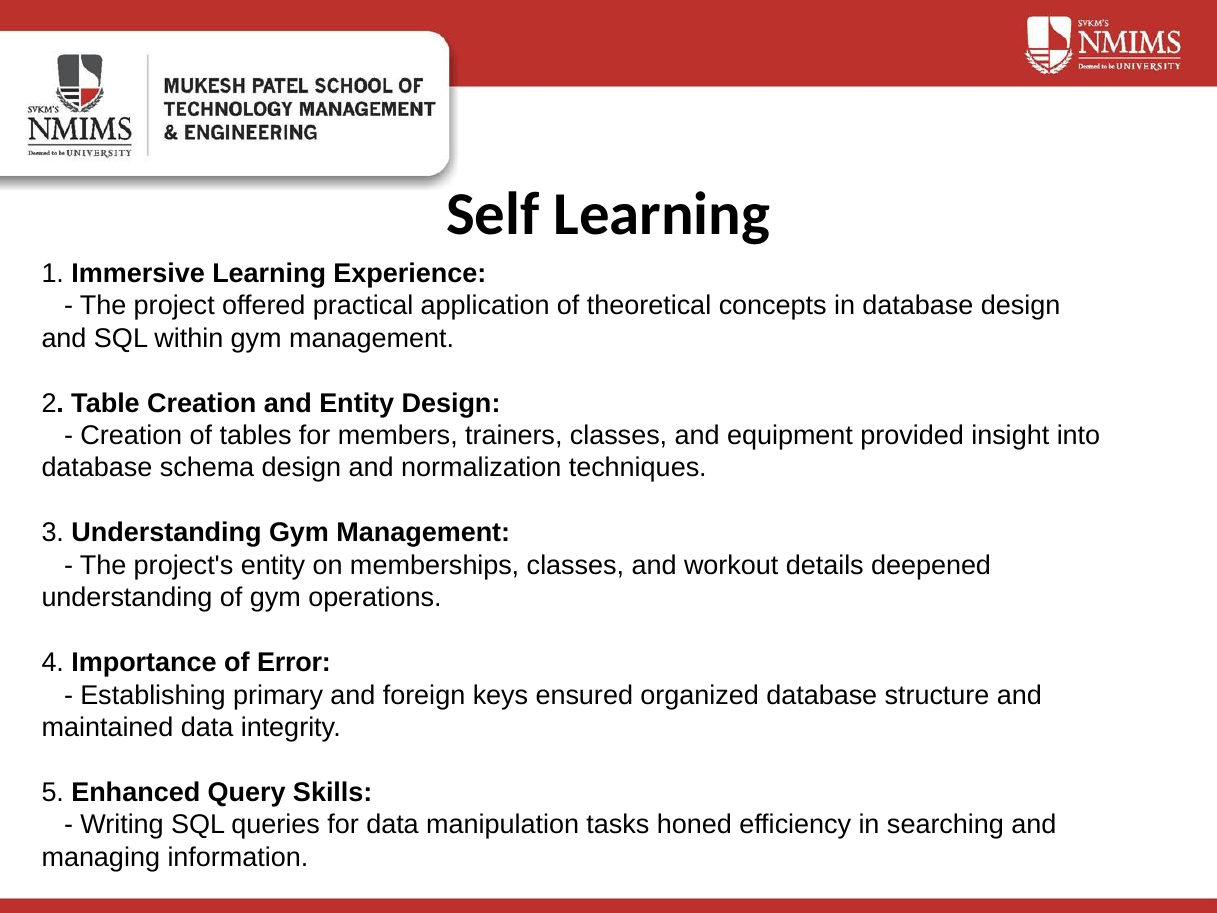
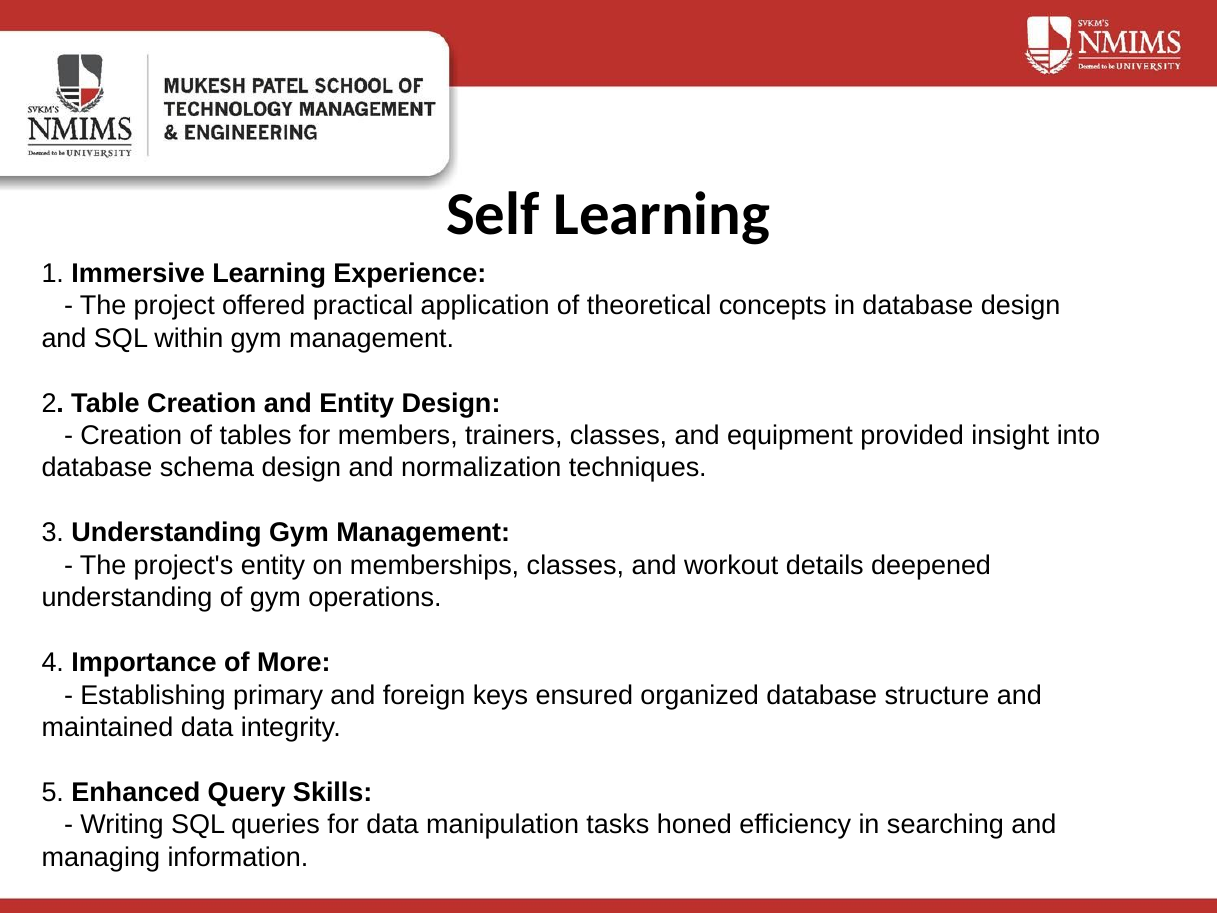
Error: Error -> More (294, 663)
